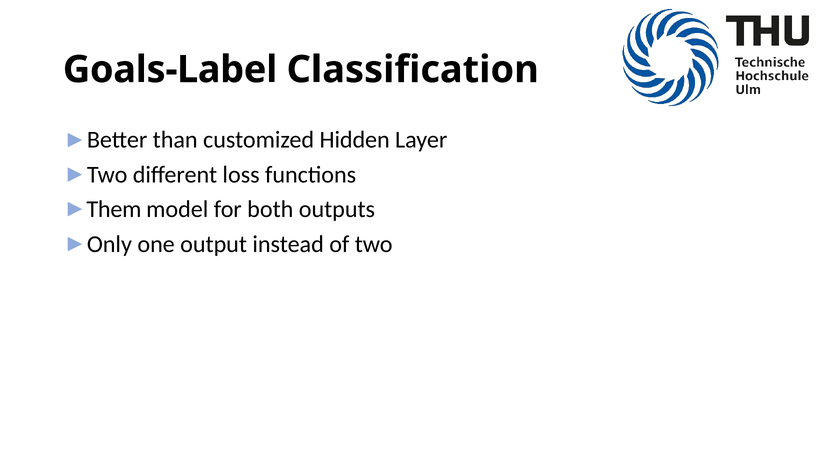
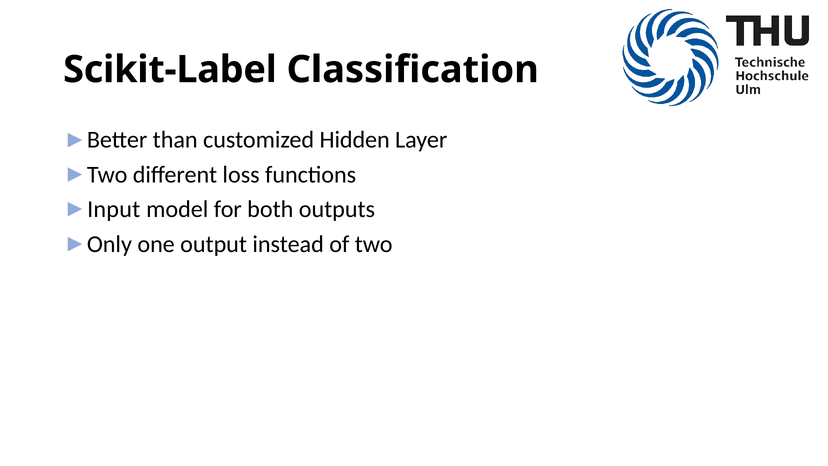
Goals-Label: Goals-Label -> Scikit-Label (170, 70)
Them: Them -> Input (114, 209)
